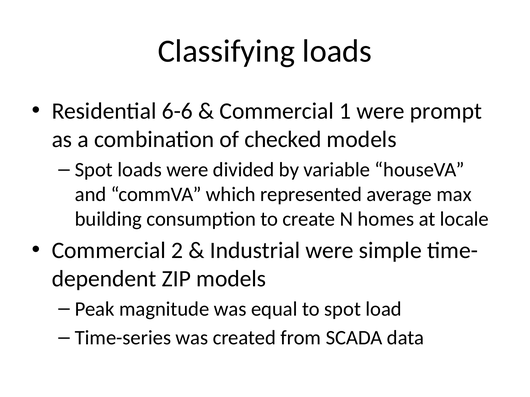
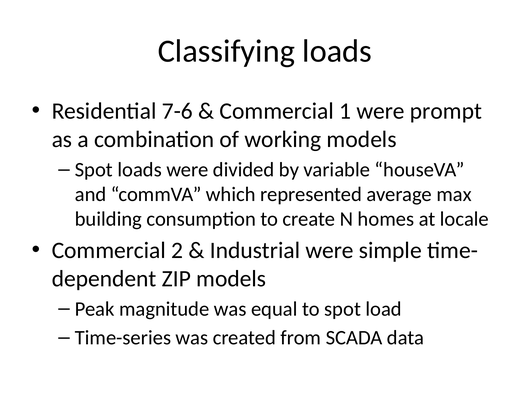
6-6: 6-6 -> 7-6 (177, 111)
checked: checked -> working (283, 139)
